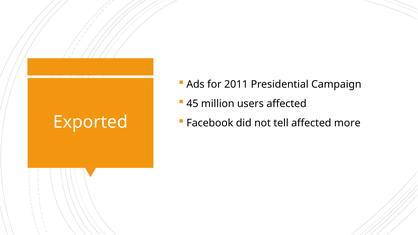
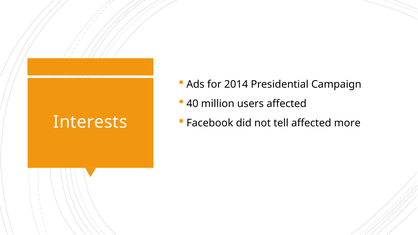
2011: 2011 -> 2014 (236, 84)
45: 45 -> 40 (192, 104)
Exported: Exported -> Interests (90, 122)
